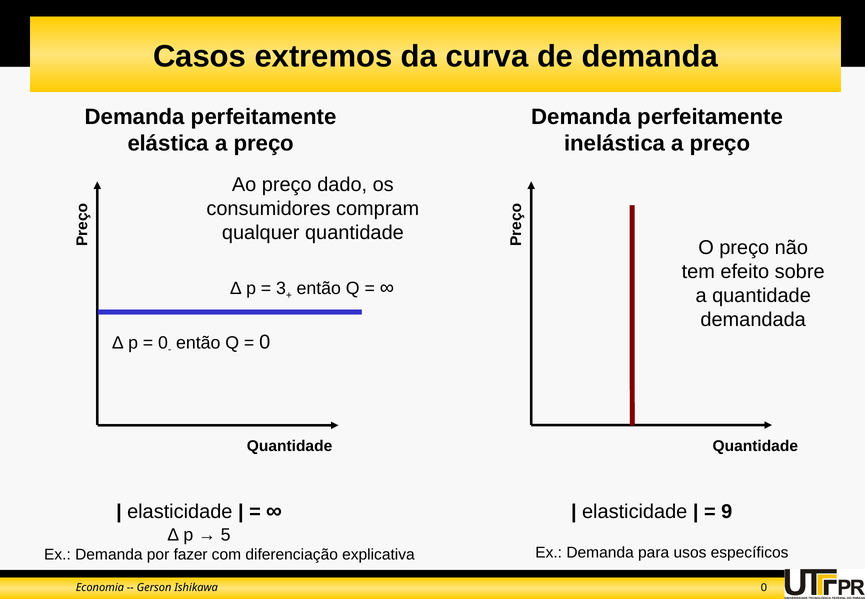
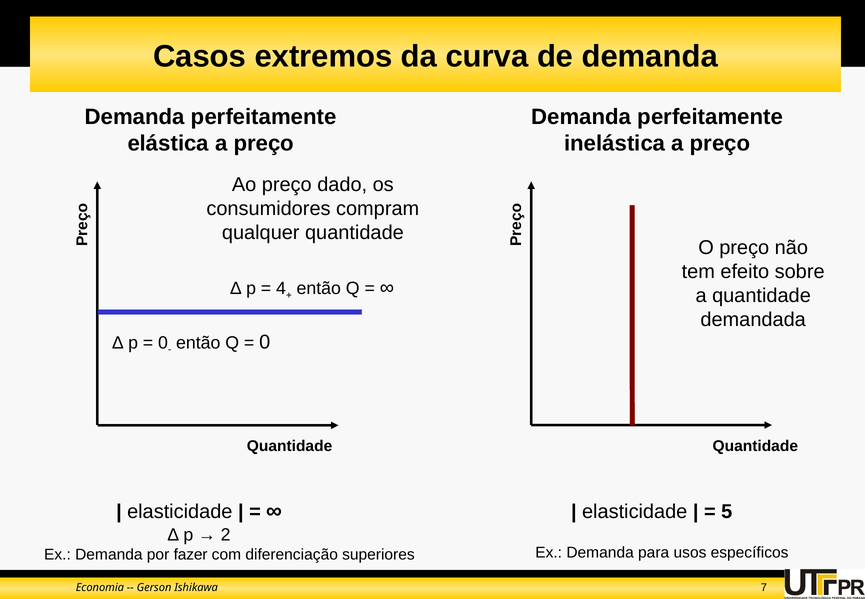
3: 3 -> 4 (281, 288)
9: 9 -> 5 (727, 512)
5: 5 -> 2 (226, 535)
explicativa: explicativa -> superiores (378, 555)
Ishikawa 0: 0 -> 7 (764, 588)
